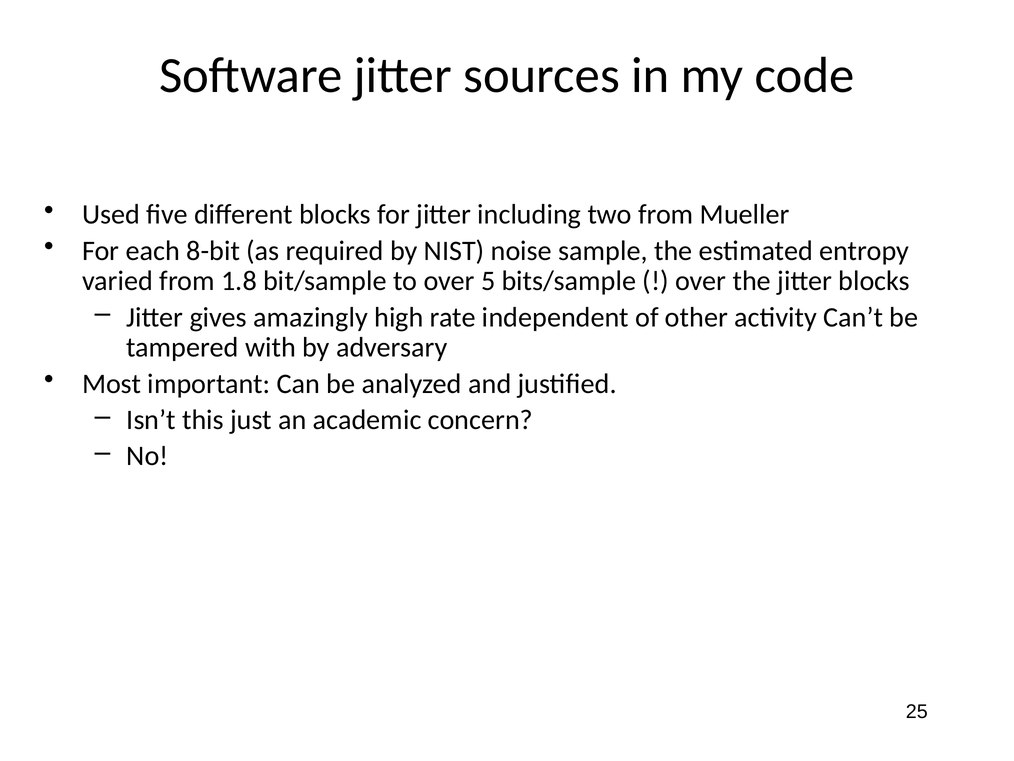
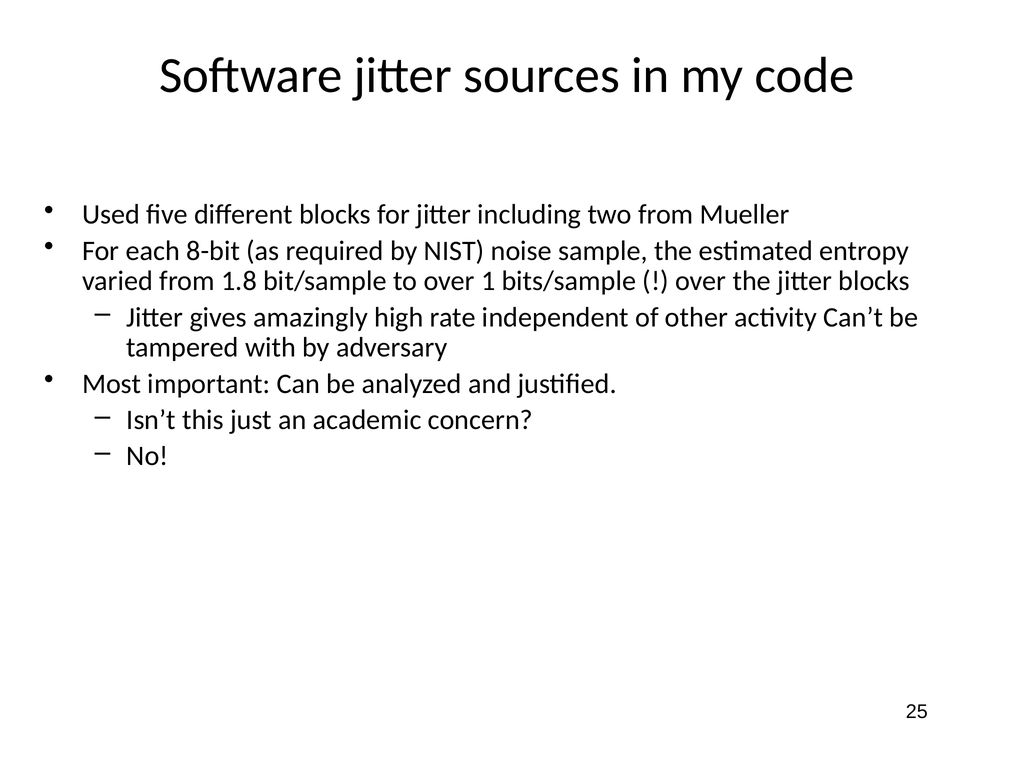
5: 5 -> 1 (488, 281)
